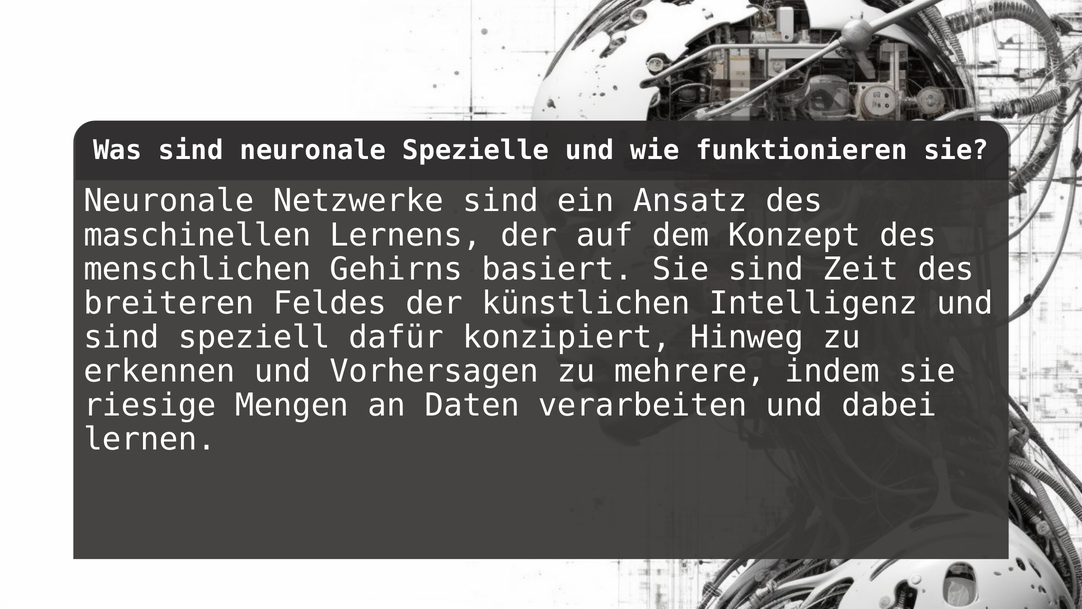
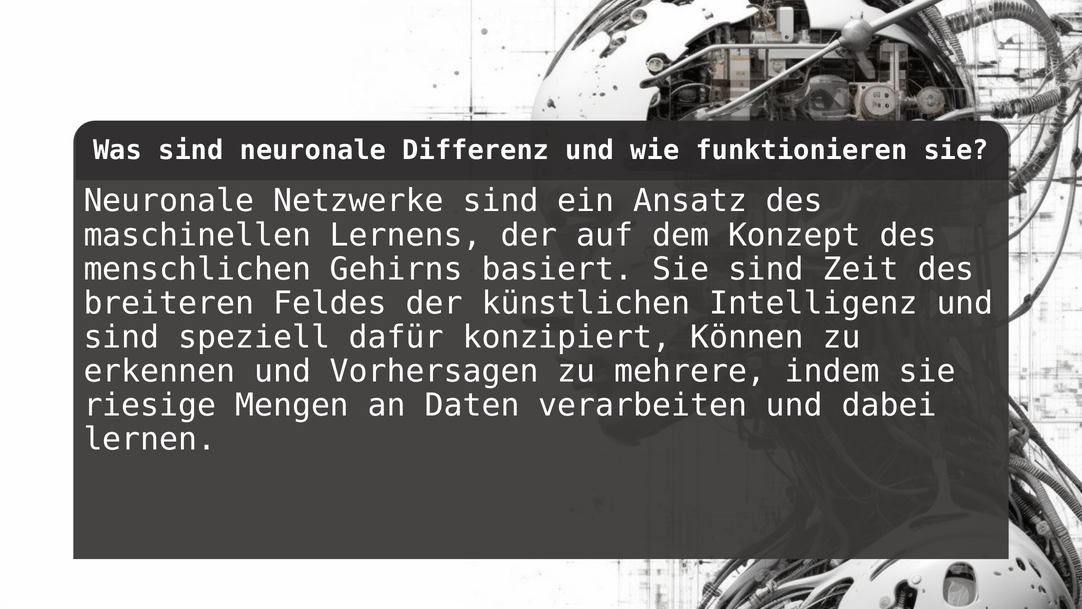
Spezielle: Spezielle -> Differenz (476, 150)
Hinweg: Hinweg -> Können (747, 337)
